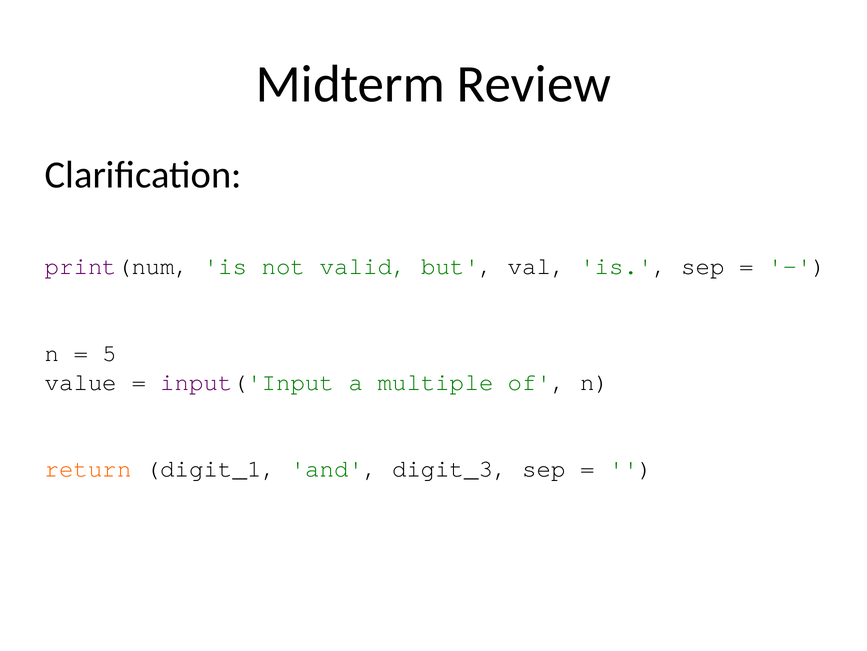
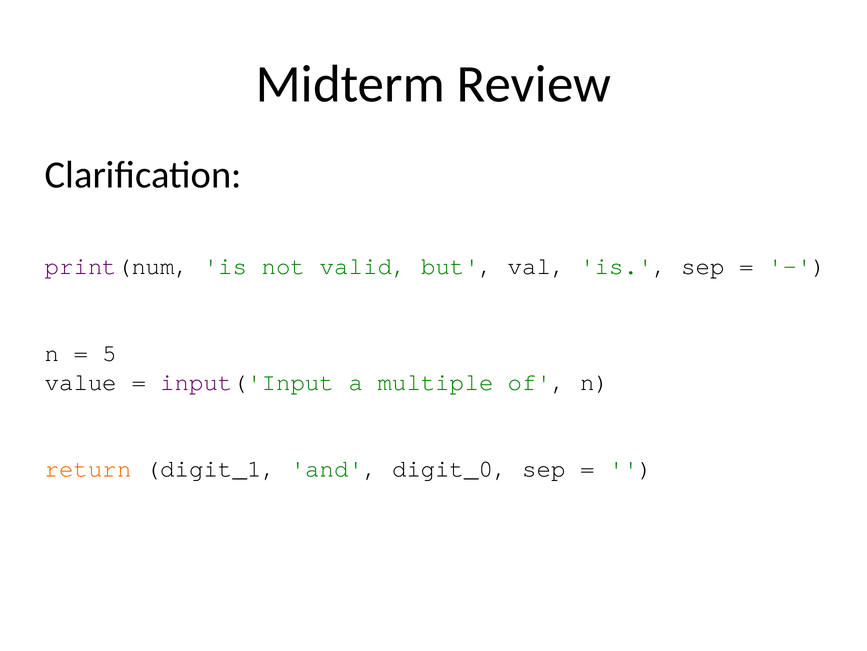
digit_3: digit_3 -> digit_0 (450, 468)
